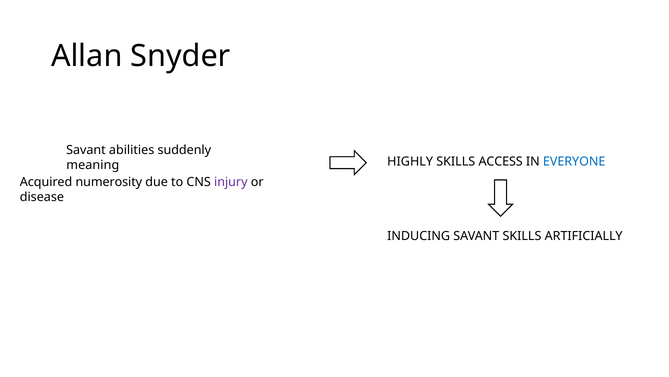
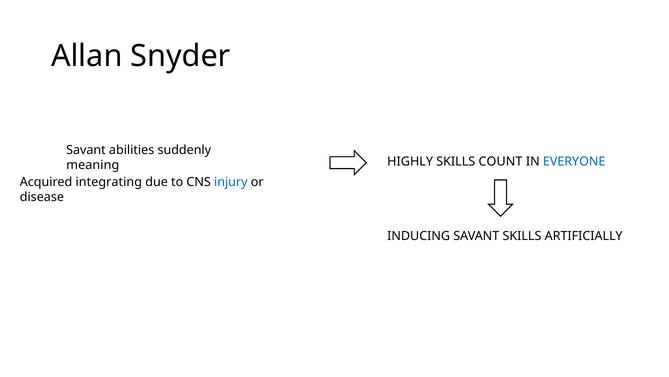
ACCESS: ACCESS -> COUNT (501, 161)
numerosity: numerosity -> integrating (109, 182)
injury colour: purple -> blue (231, 182)
